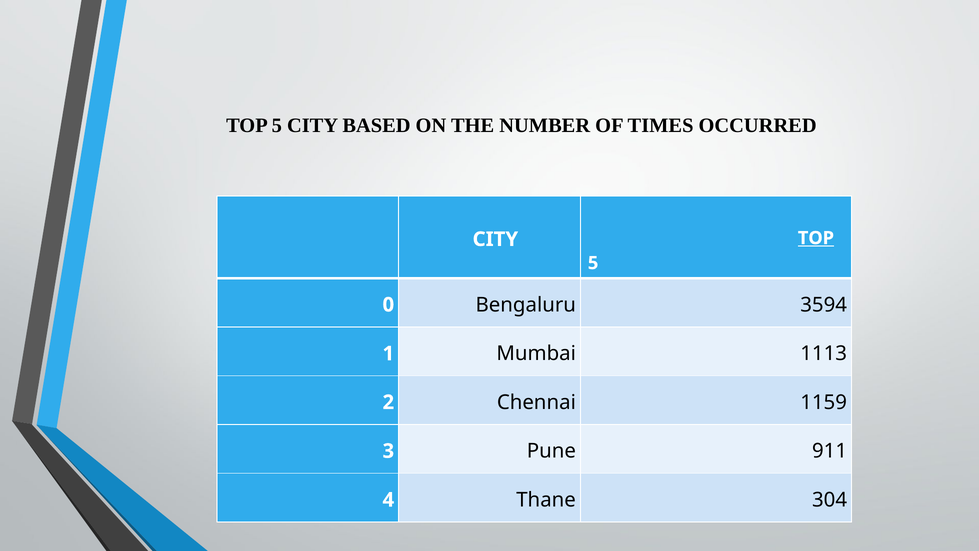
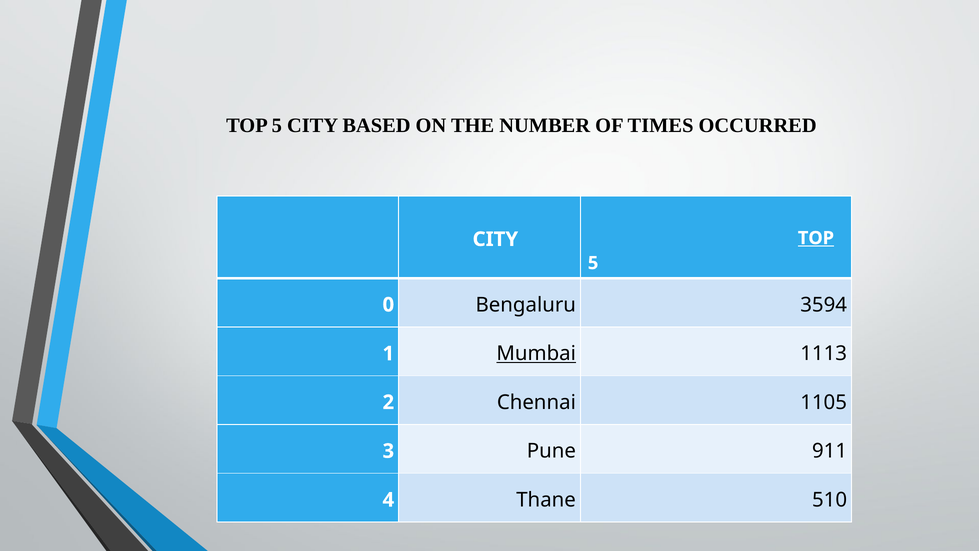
Mumbai underline: none -> present (536, 353)
1159: 1159 -> 1105 (824, 402)
304: 304 -> 510 (830, 500)
